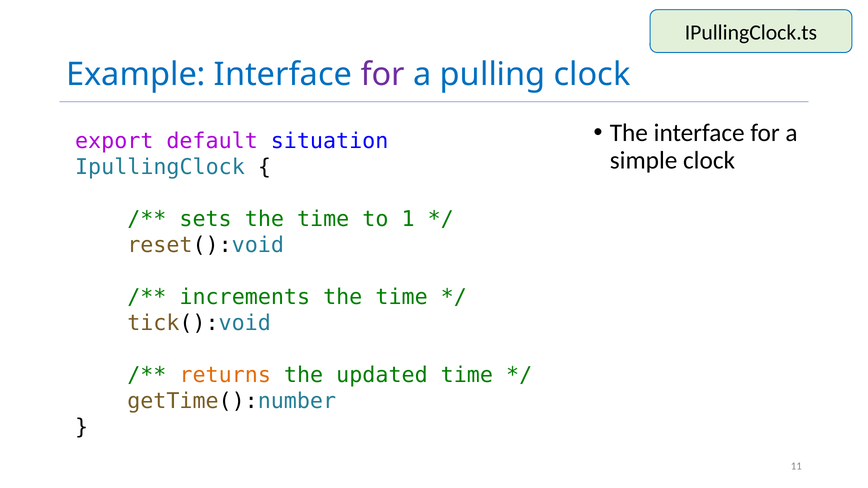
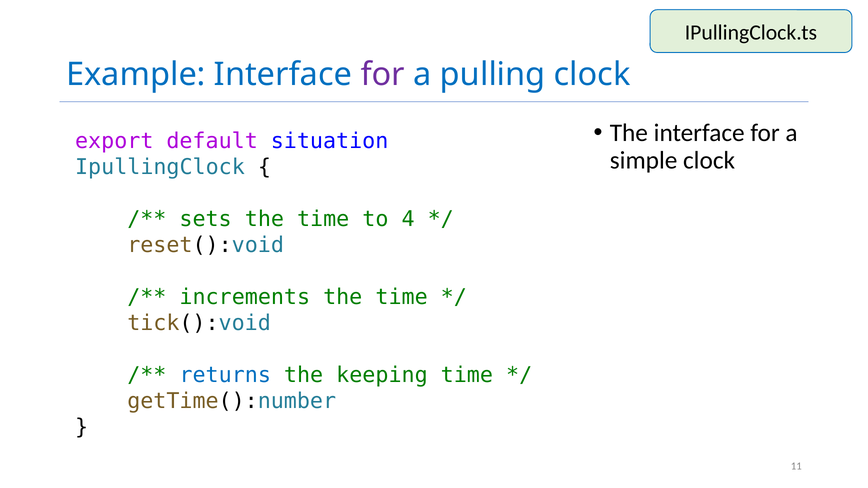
1: 1 -> 4 (408, 219)
returns colour: orange -> blue (225, 375)
updated: updated -> keeping (382, 375)
